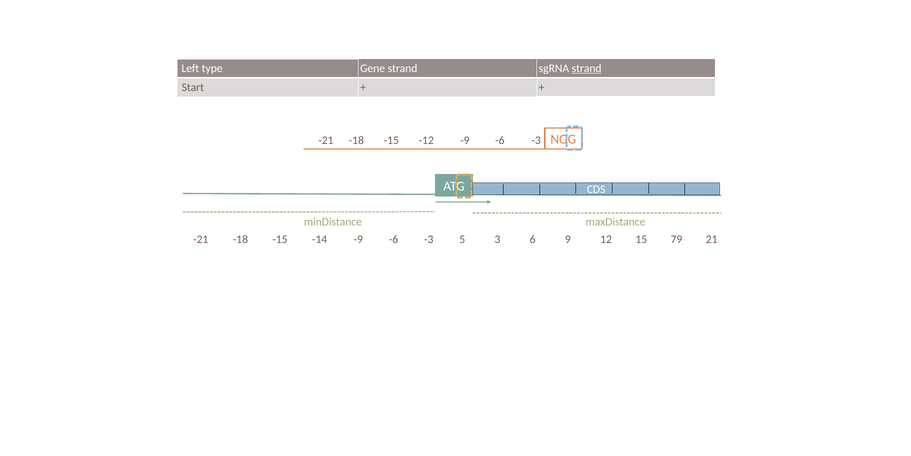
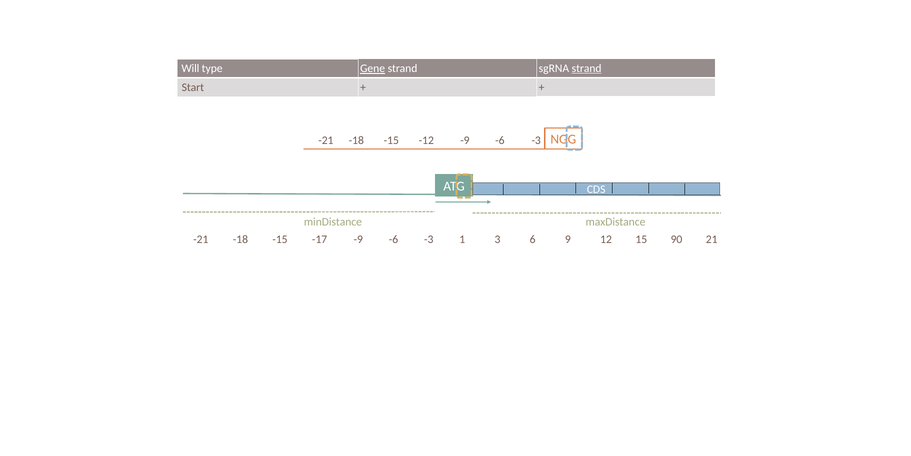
Gene underline: none -> present (373, 68)
Left: Left -> Will (190, 69)
-14: -14 -> -17 (320, 239)
5: 5 -> 1 (462, 239)
79: 79 -> 90 (676, 239)
